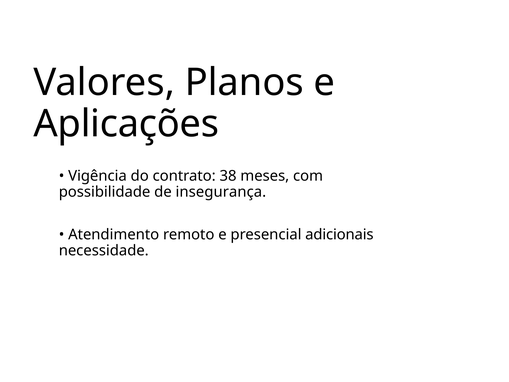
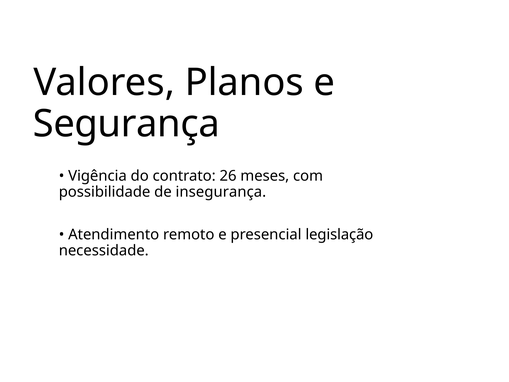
Aplicações: Aplicações -> Segurança (126, 124)
38: 38 -> 26 (228, 176)
adicionais: adicionais -> legislação (339, 234)
